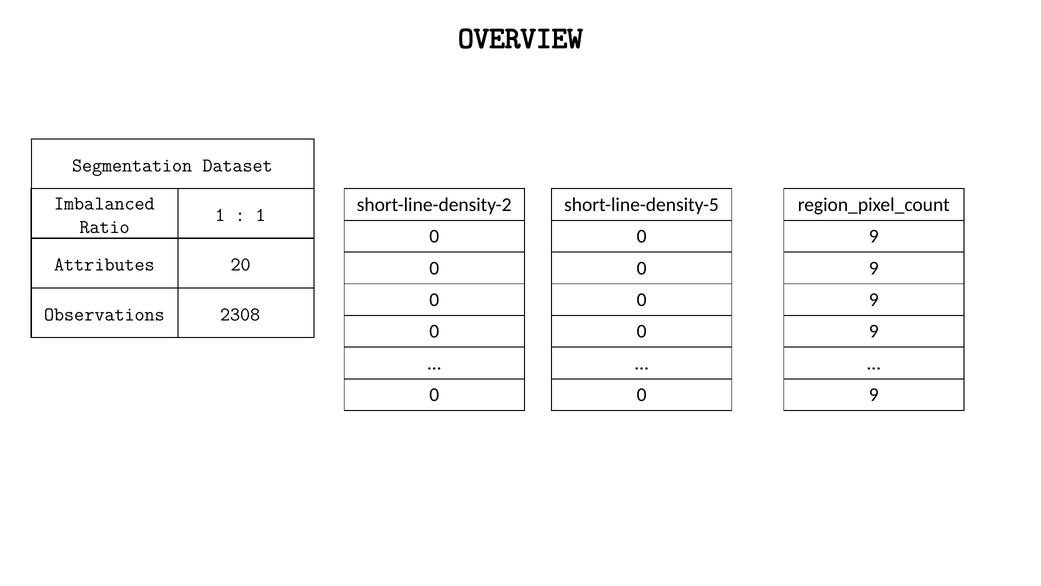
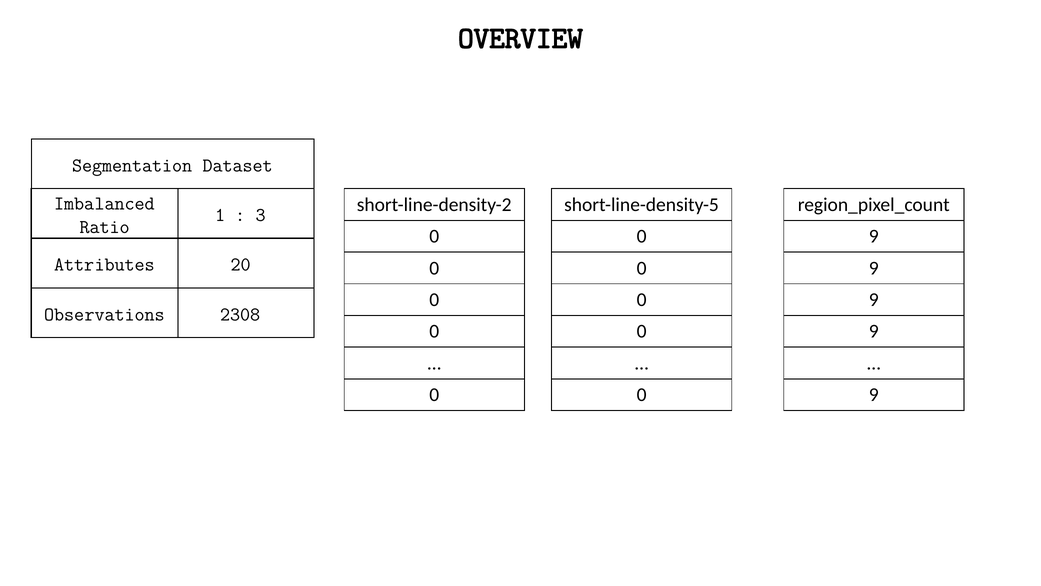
1: 1 -> 3 (261, 215)
